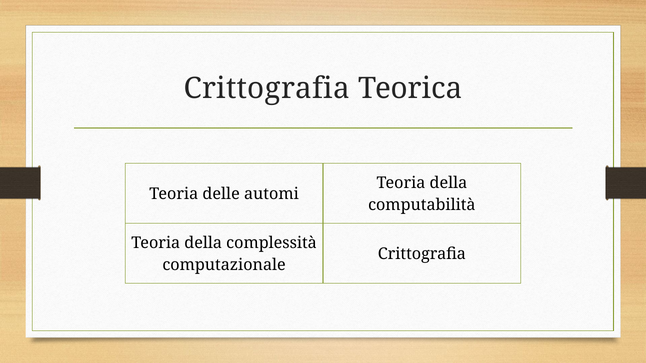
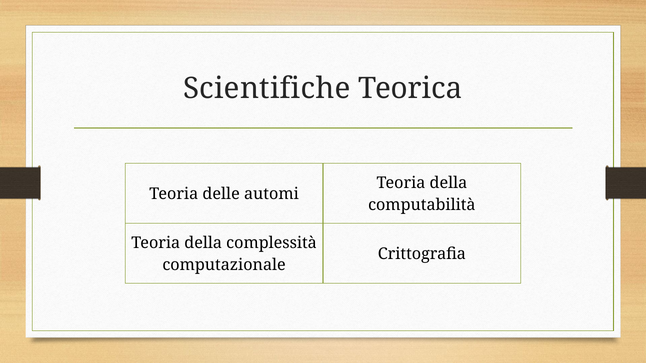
Crittografia: Crittografia -> Scientifiche (267, 89)
